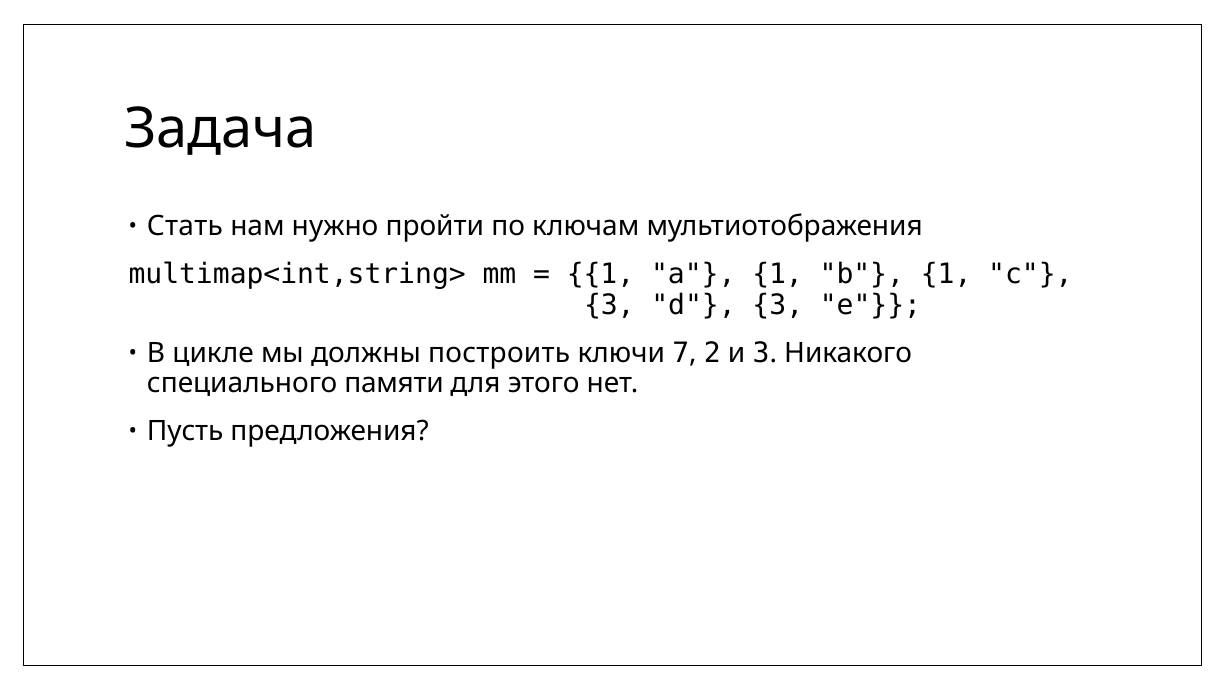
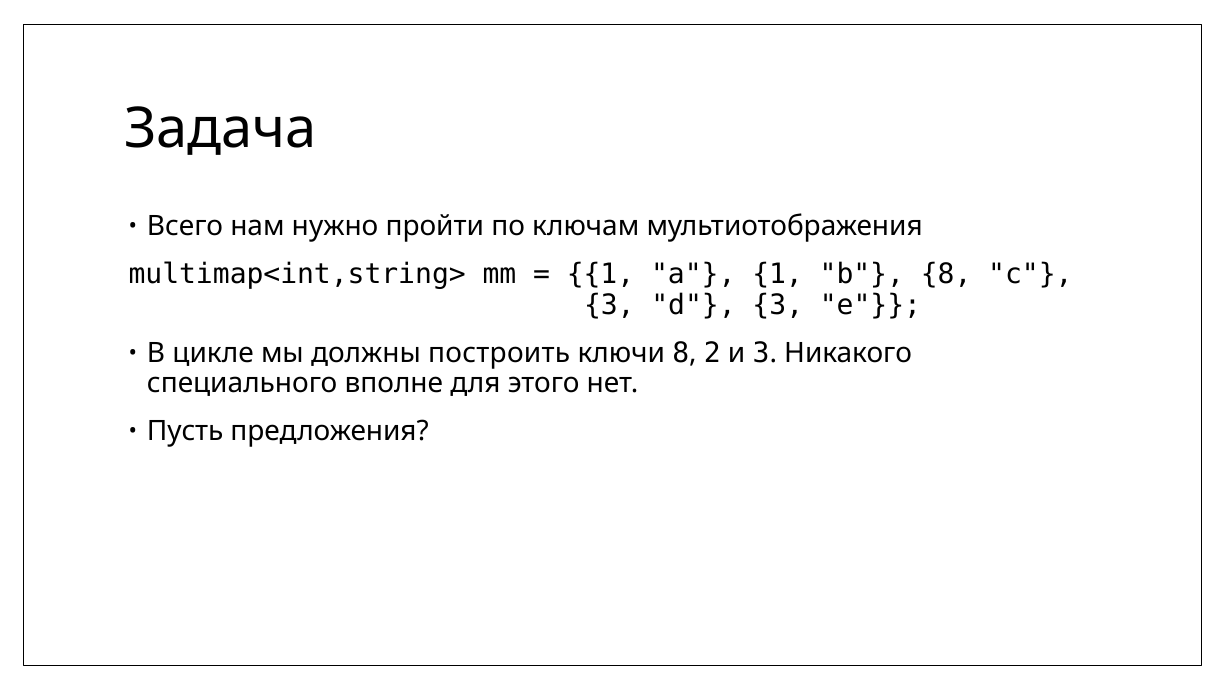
Стать: Стать -> Всего (185, 226)
b 1: 1 -> 8 (946, 274)
ключи 7: 7 -> 8 (681, 353)
памяти: памяти -> вполне (394, 383)
